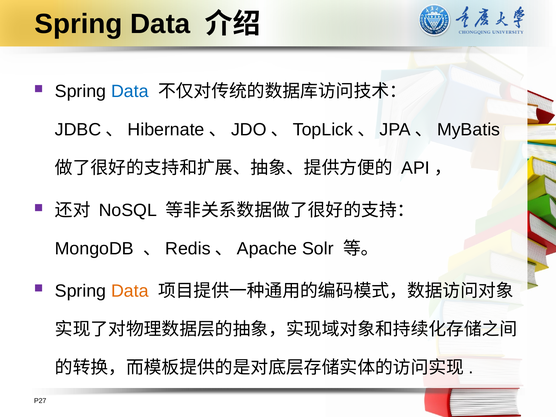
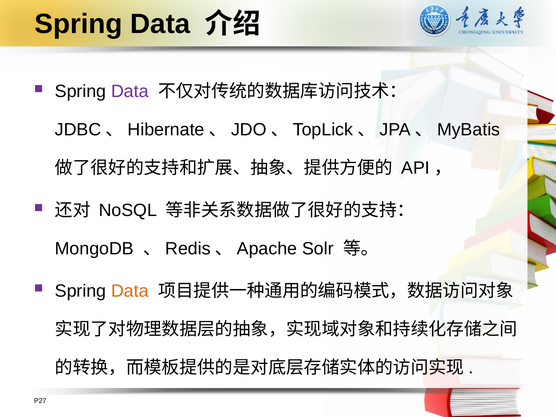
Data colour: blue -> purple (130, 91)
